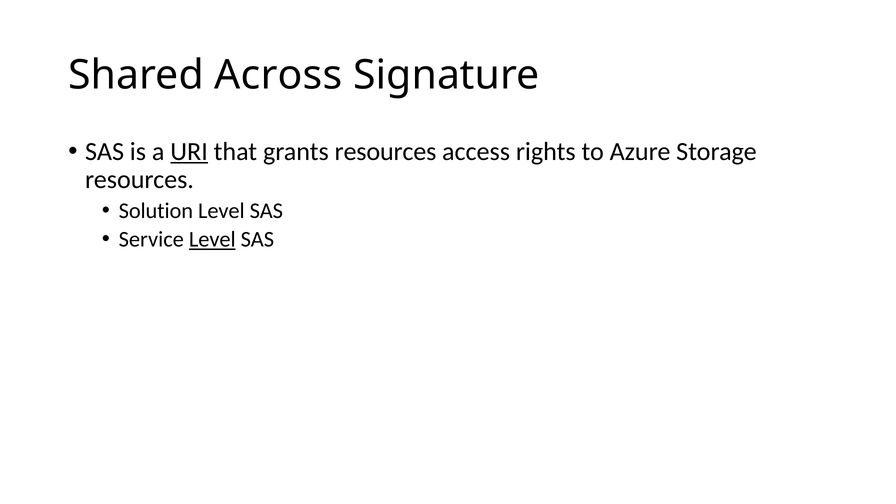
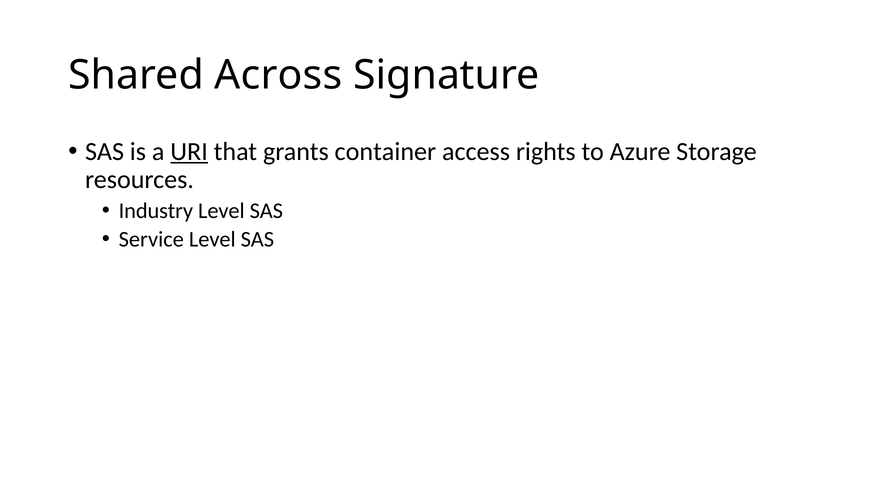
grants resources: resources -> container (385, 151)
Solution: Solution -> Industry (156, 211)
Level underline: present -> none (212, 239)
